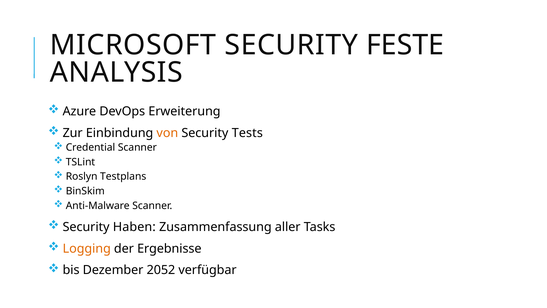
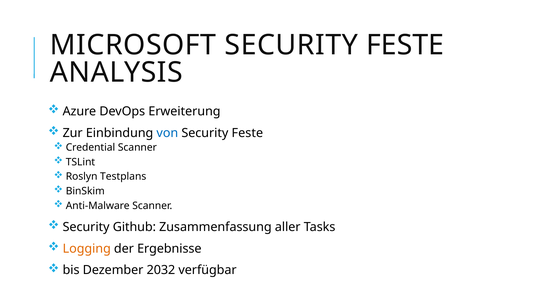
von colour: orange -> blue (167, 133)
Tests: Tests -> Feste (247, 133)
Haben: Haben -> Github (134, 227)
2052: 2052 -> 2032 (161, 270)
